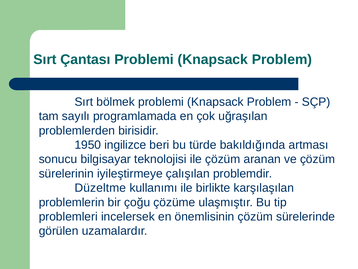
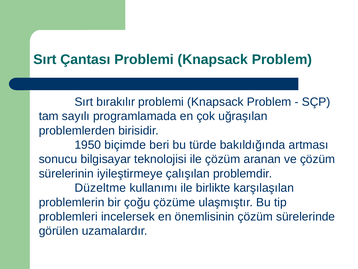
bölmek: bölmek -> bırakılır (116, 102)
ingilizce: ingilizce -> biçimde (125, 145)
